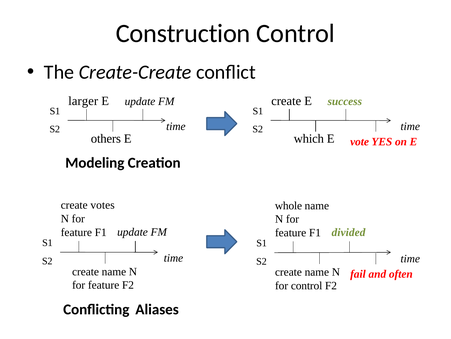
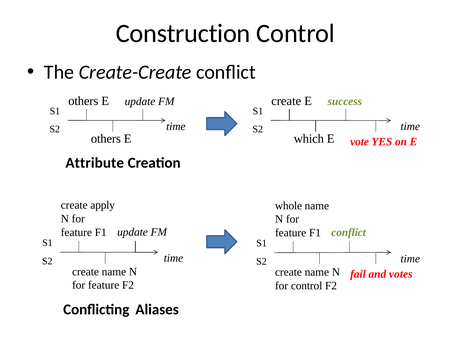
larger: larger -> others (83, 101)
Modeling: Modeling -> Attribute (95, 163)
votes: votes -> apply (103, 205)
divided: divided -> conflict (349, 232)
often: often -> votes (401, 273)
